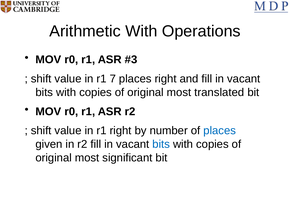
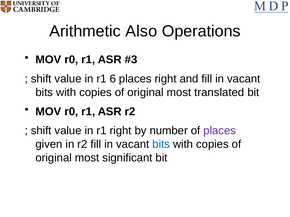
Arithmetic With: With -> Also (141, 31)
7: 7 -> 6 (113, 79)
places colour: blue -> purple (220, 131)
